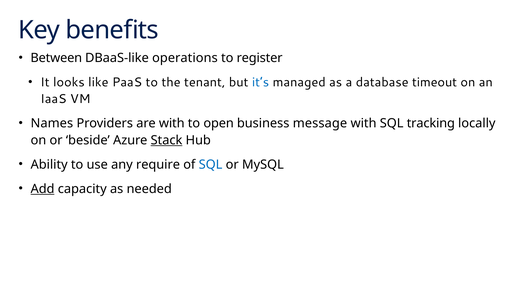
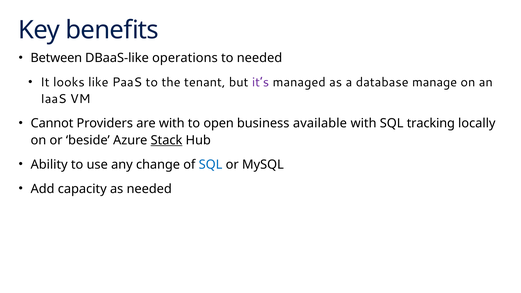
to register: register -> needed (259, 58)
it’s colour: blue -> purple (261, 82)
timeout: timeout -> manage (435, 82)
Names: Names -> Cannot (52, 123)
message: message -> available (320, 123)
require: require -> change (158, 165)
Add underline: present -> none (43, 189)
